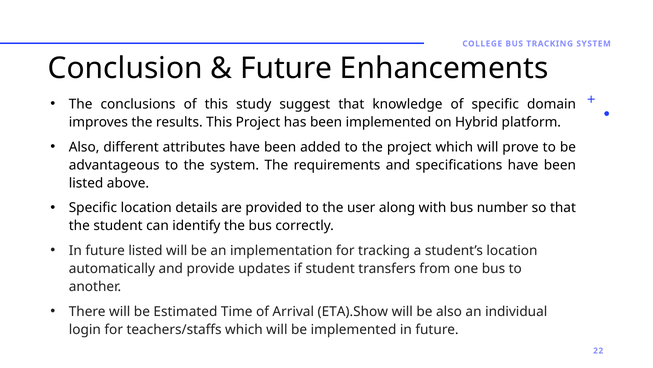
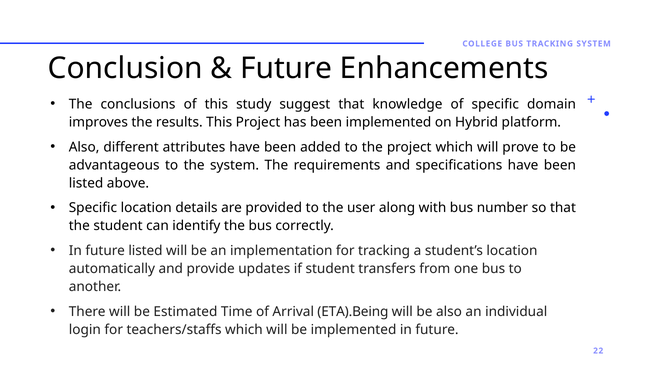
ETA).Show: ETA).Show -> ETA).Being (353, 311)
